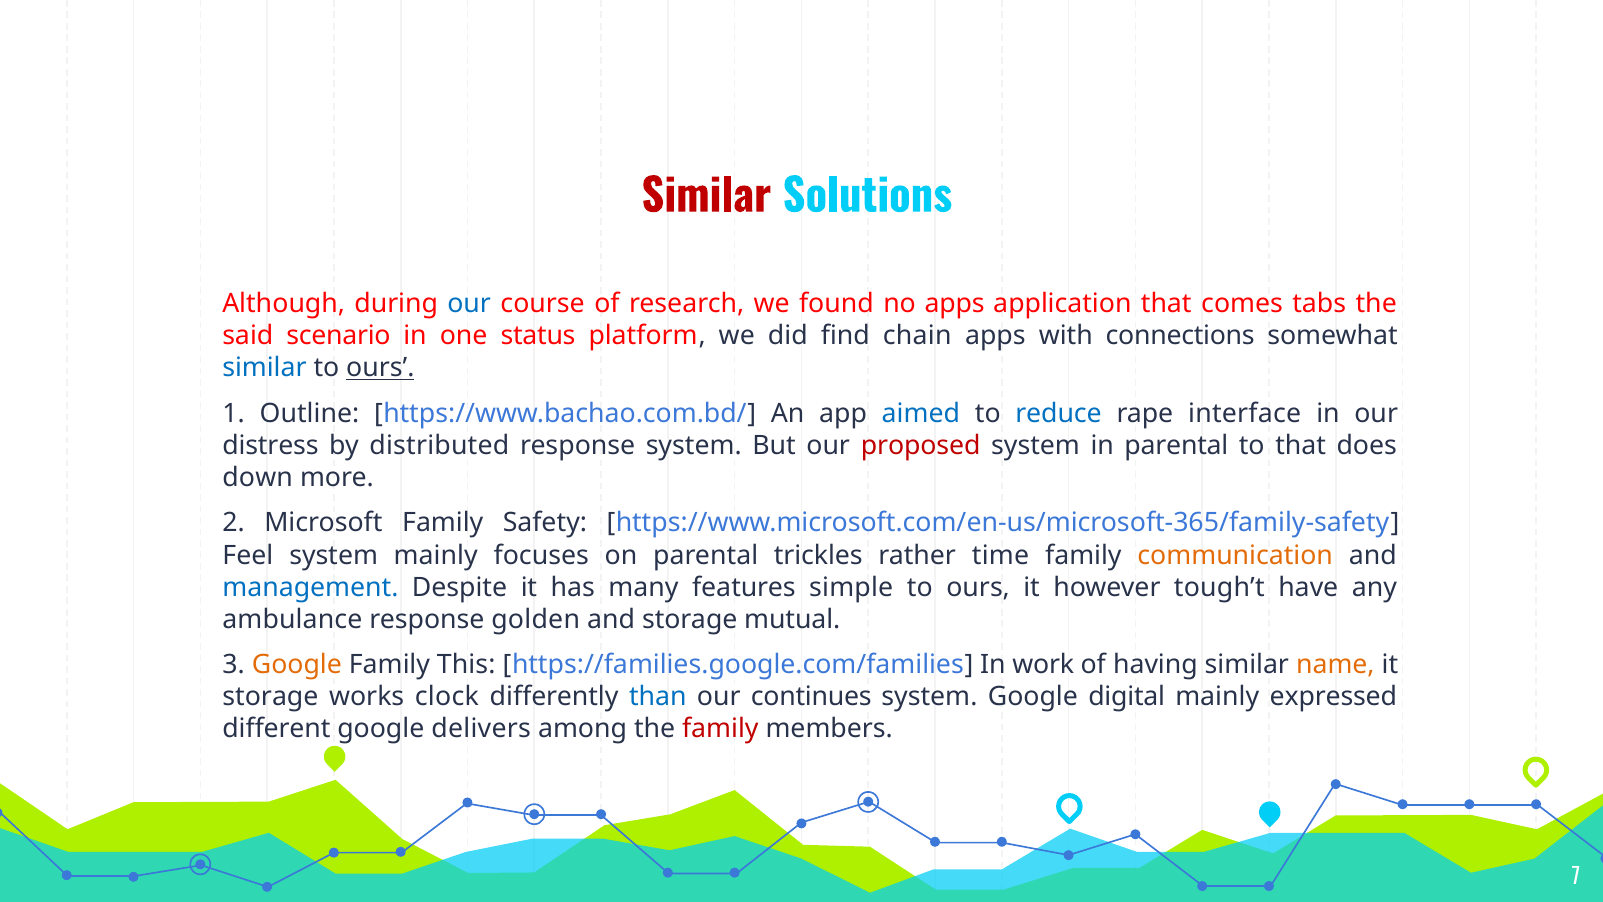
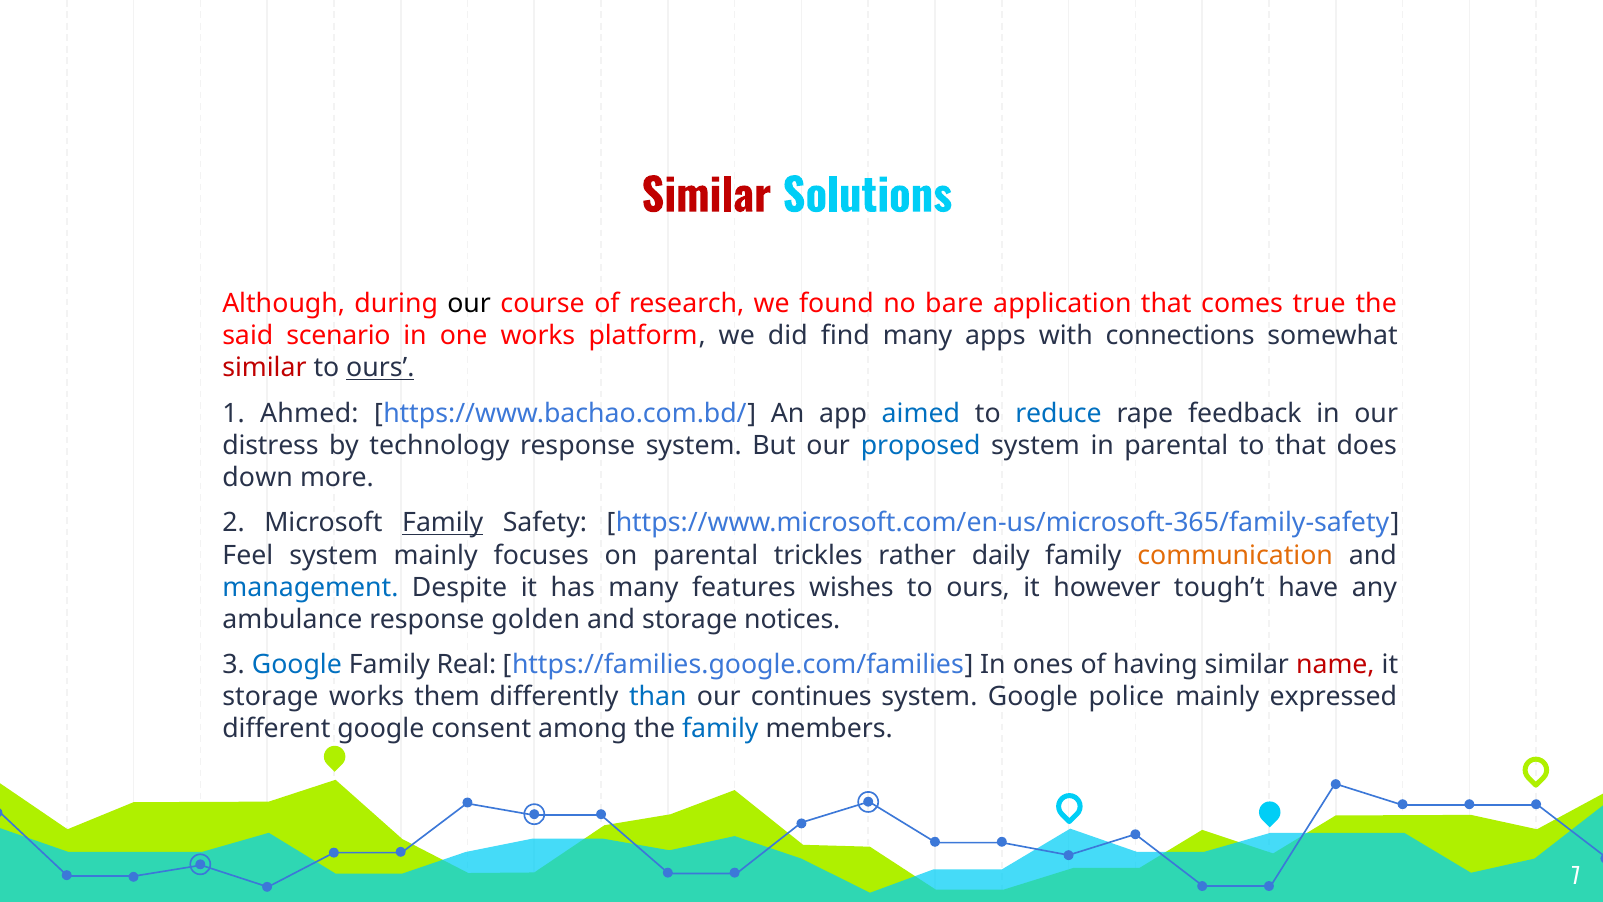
our colour: blue -> black (469, 304)
no apps: apps -> bare (954, 304)
tabs: tabs -> true (1319, 304)
one status: status -> works (538, 336)
find chain: chain -> many (917, 336)
similar colour: blue -> red (264, 368)
Outline: Outline -> Ahmed (309, 413)
interface: interface -> feedback (1245, 413)
distributed: distributed -> technology (439, 446)
proposed colour: red -> blue (921, 446)
Family underline: none -> present (443, 523)
time: time -> daily (1001, 555)
simple: simple -> wishes (851, 587)
mutual: mutual -> notices (792, 619)
Google colour: orange -> blue (297, 665)
This: This -> Real (466, 665)
work: work -> ones (1043, 665)
name colour: orange -> red (1335, 665)
clock: clock -> them (447, 697)
digital: digital -> police (1126, 697)
delivers: delivers -> consent (481, 729)
family colour: red -> blue (720, 729)
